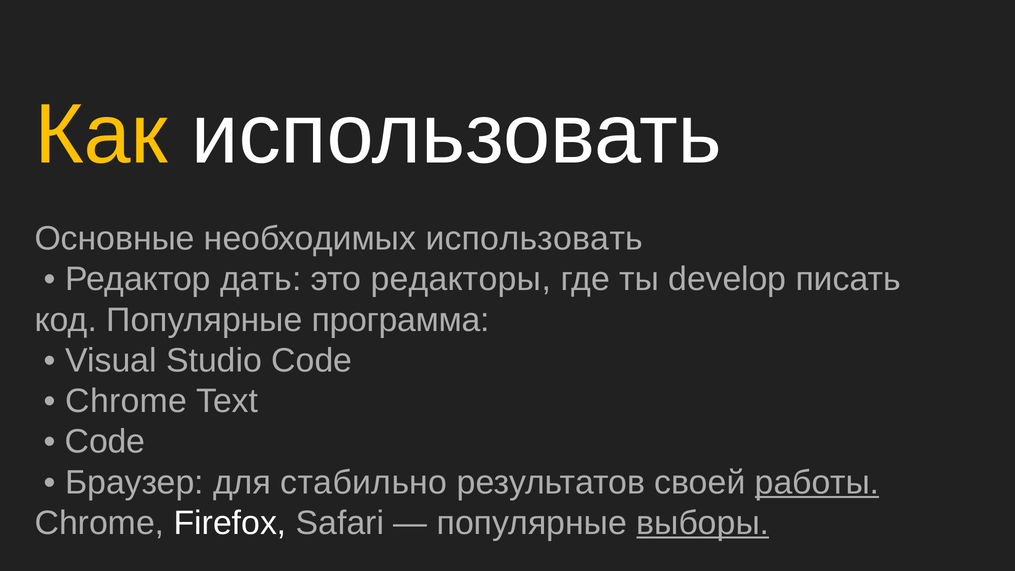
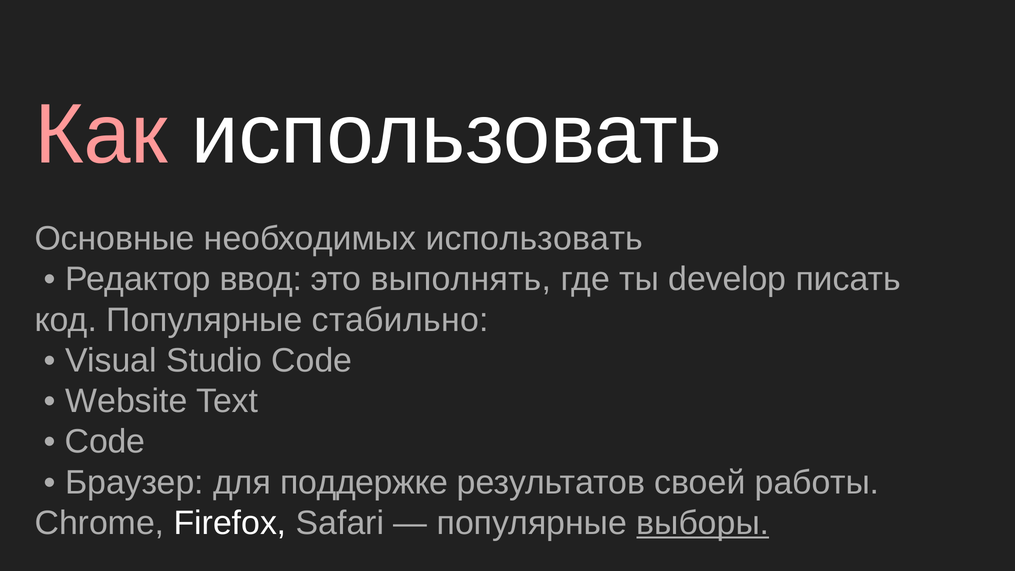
Как colour: yellow -> pink (101, 135)
дать: дать -> ввод (261, 279)
редакторы: редакторы -> выполнять (461, 279)
программа: программа -> стабильно (400, 320)
Chrome: Chrome -> Website (126, 401)
стабильно: стабильно -> поддержке (364, 482)
работы underline: present -> none (817, 482)
